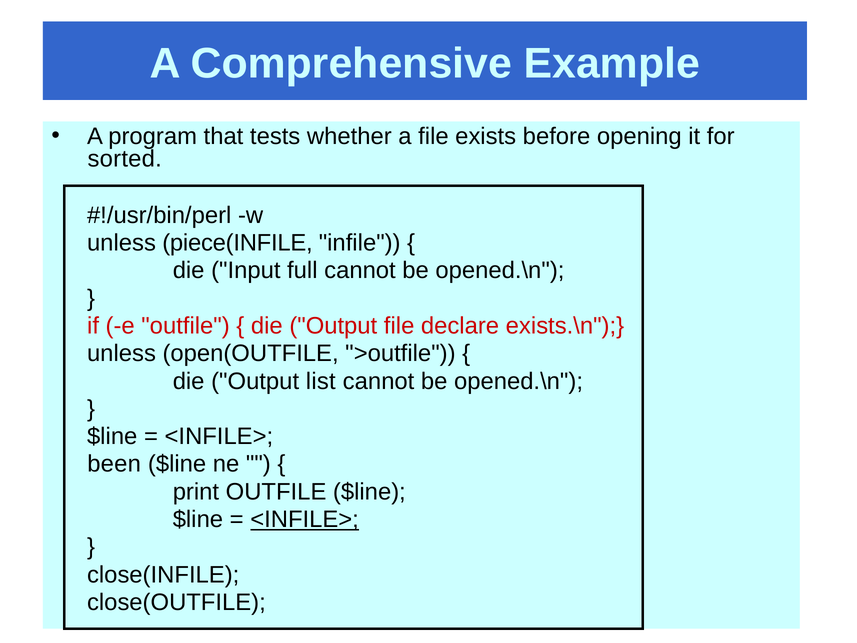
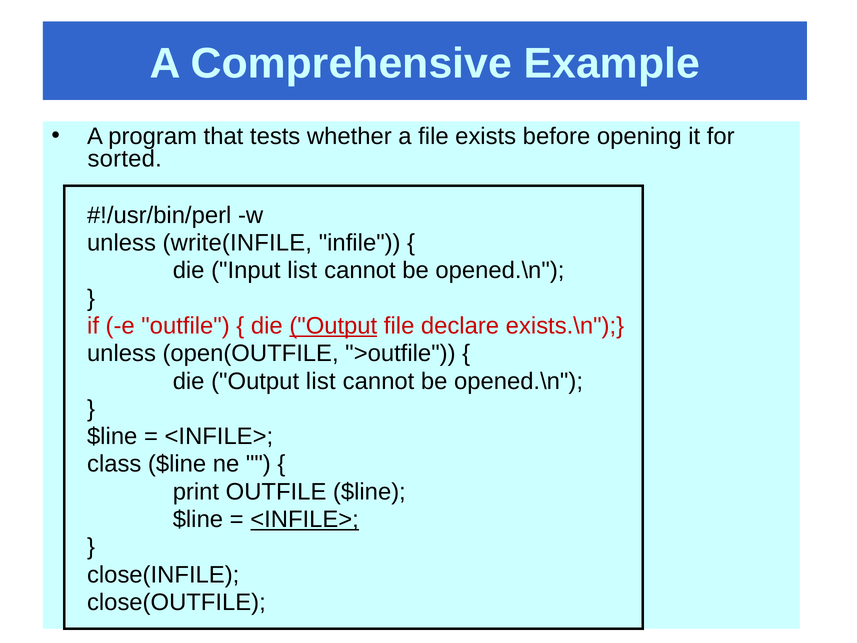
piece(INFILE: piece(INFILE -> write(INFILE (237, 243)
Input full: full -> list (302, 270)
Output underline: none -> present (333, 326)
been: been -> class (114, 464)
